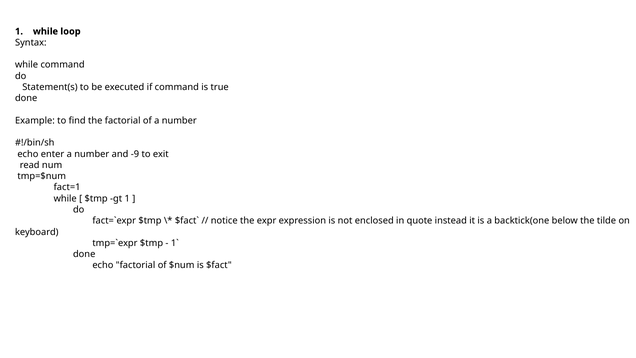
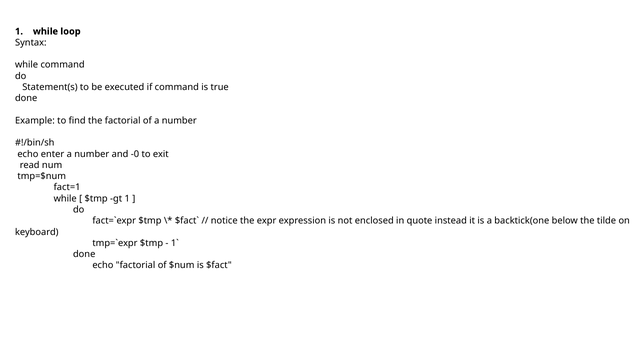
-9: -9 -> -0 (135, 154)
